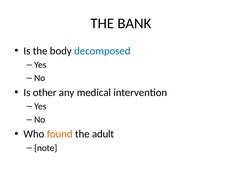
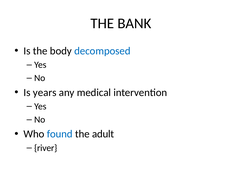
other: other -> years (45, 92)
found colour: orange -> blue (60, 134)
note: note -> river (46, 148)
